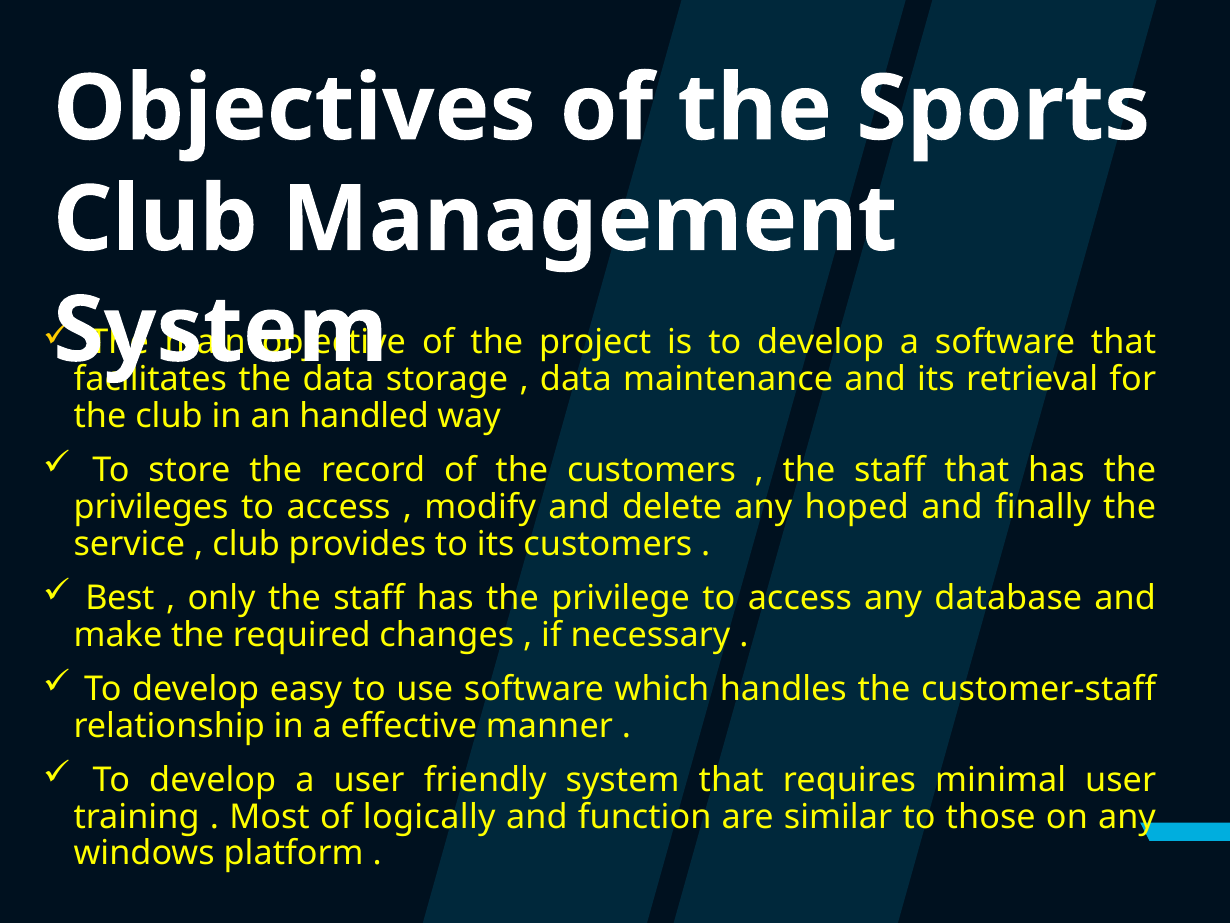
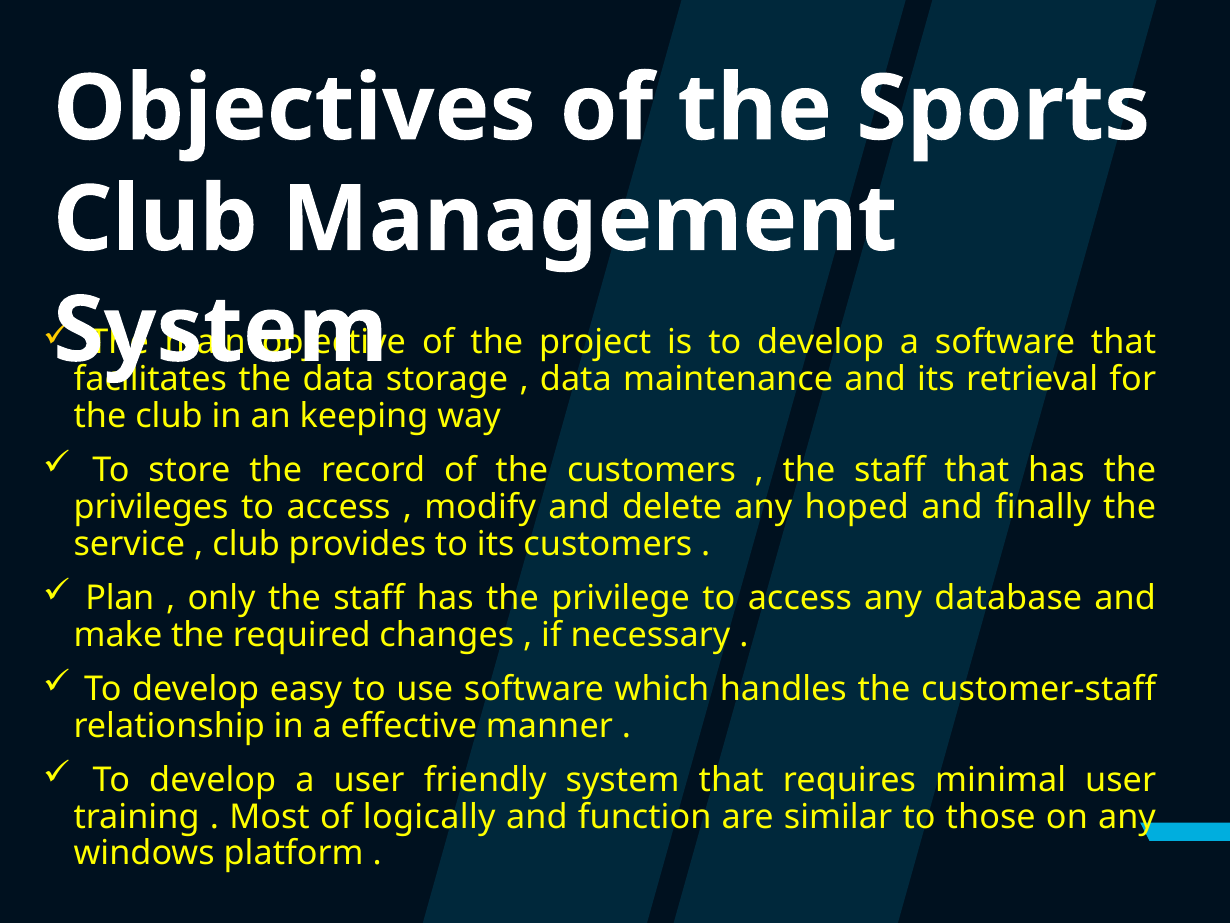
handled: handled -> keeping (364, 416)
Best: Best -> Plan (120, 598)
